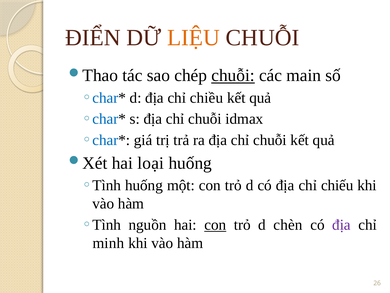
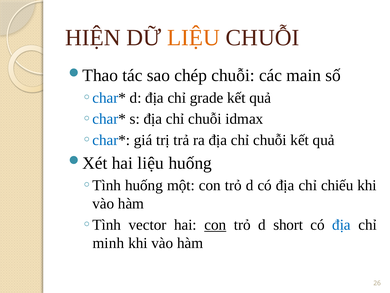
ĐIỂN: ĐIỂN -> HIỆN (93, 38)
chuỗi underline: present -> none (233, 75)
chiều: chiều -> grade (207, 98)
hai loại: loại -> liệu (151, 163)
nguồn: nguồn -> vector (147, 224)
chèn: chèn -> short (288, 224)
địa colour: purple -> blue (341, 224)
